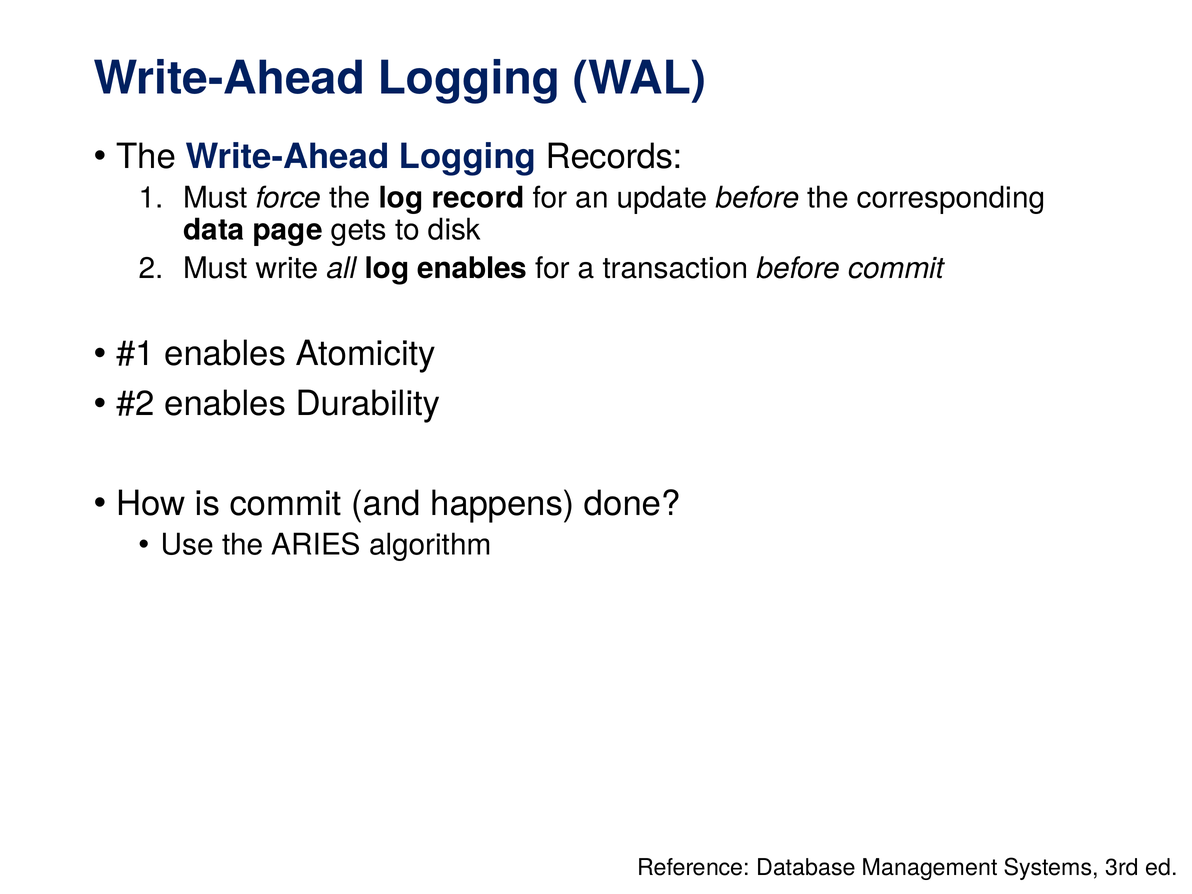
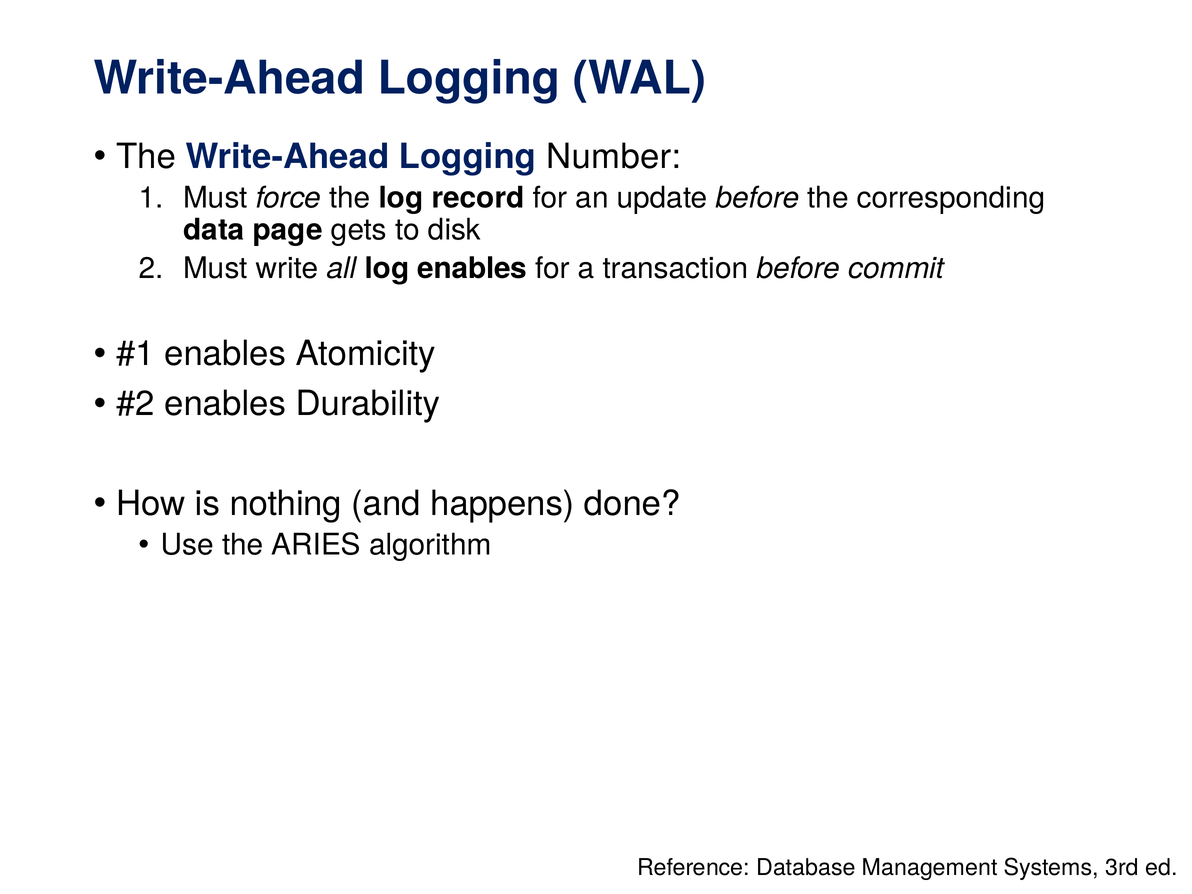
Records: Records -> Number (614, 157)
is commit: commit -> nothing (286, 504)
